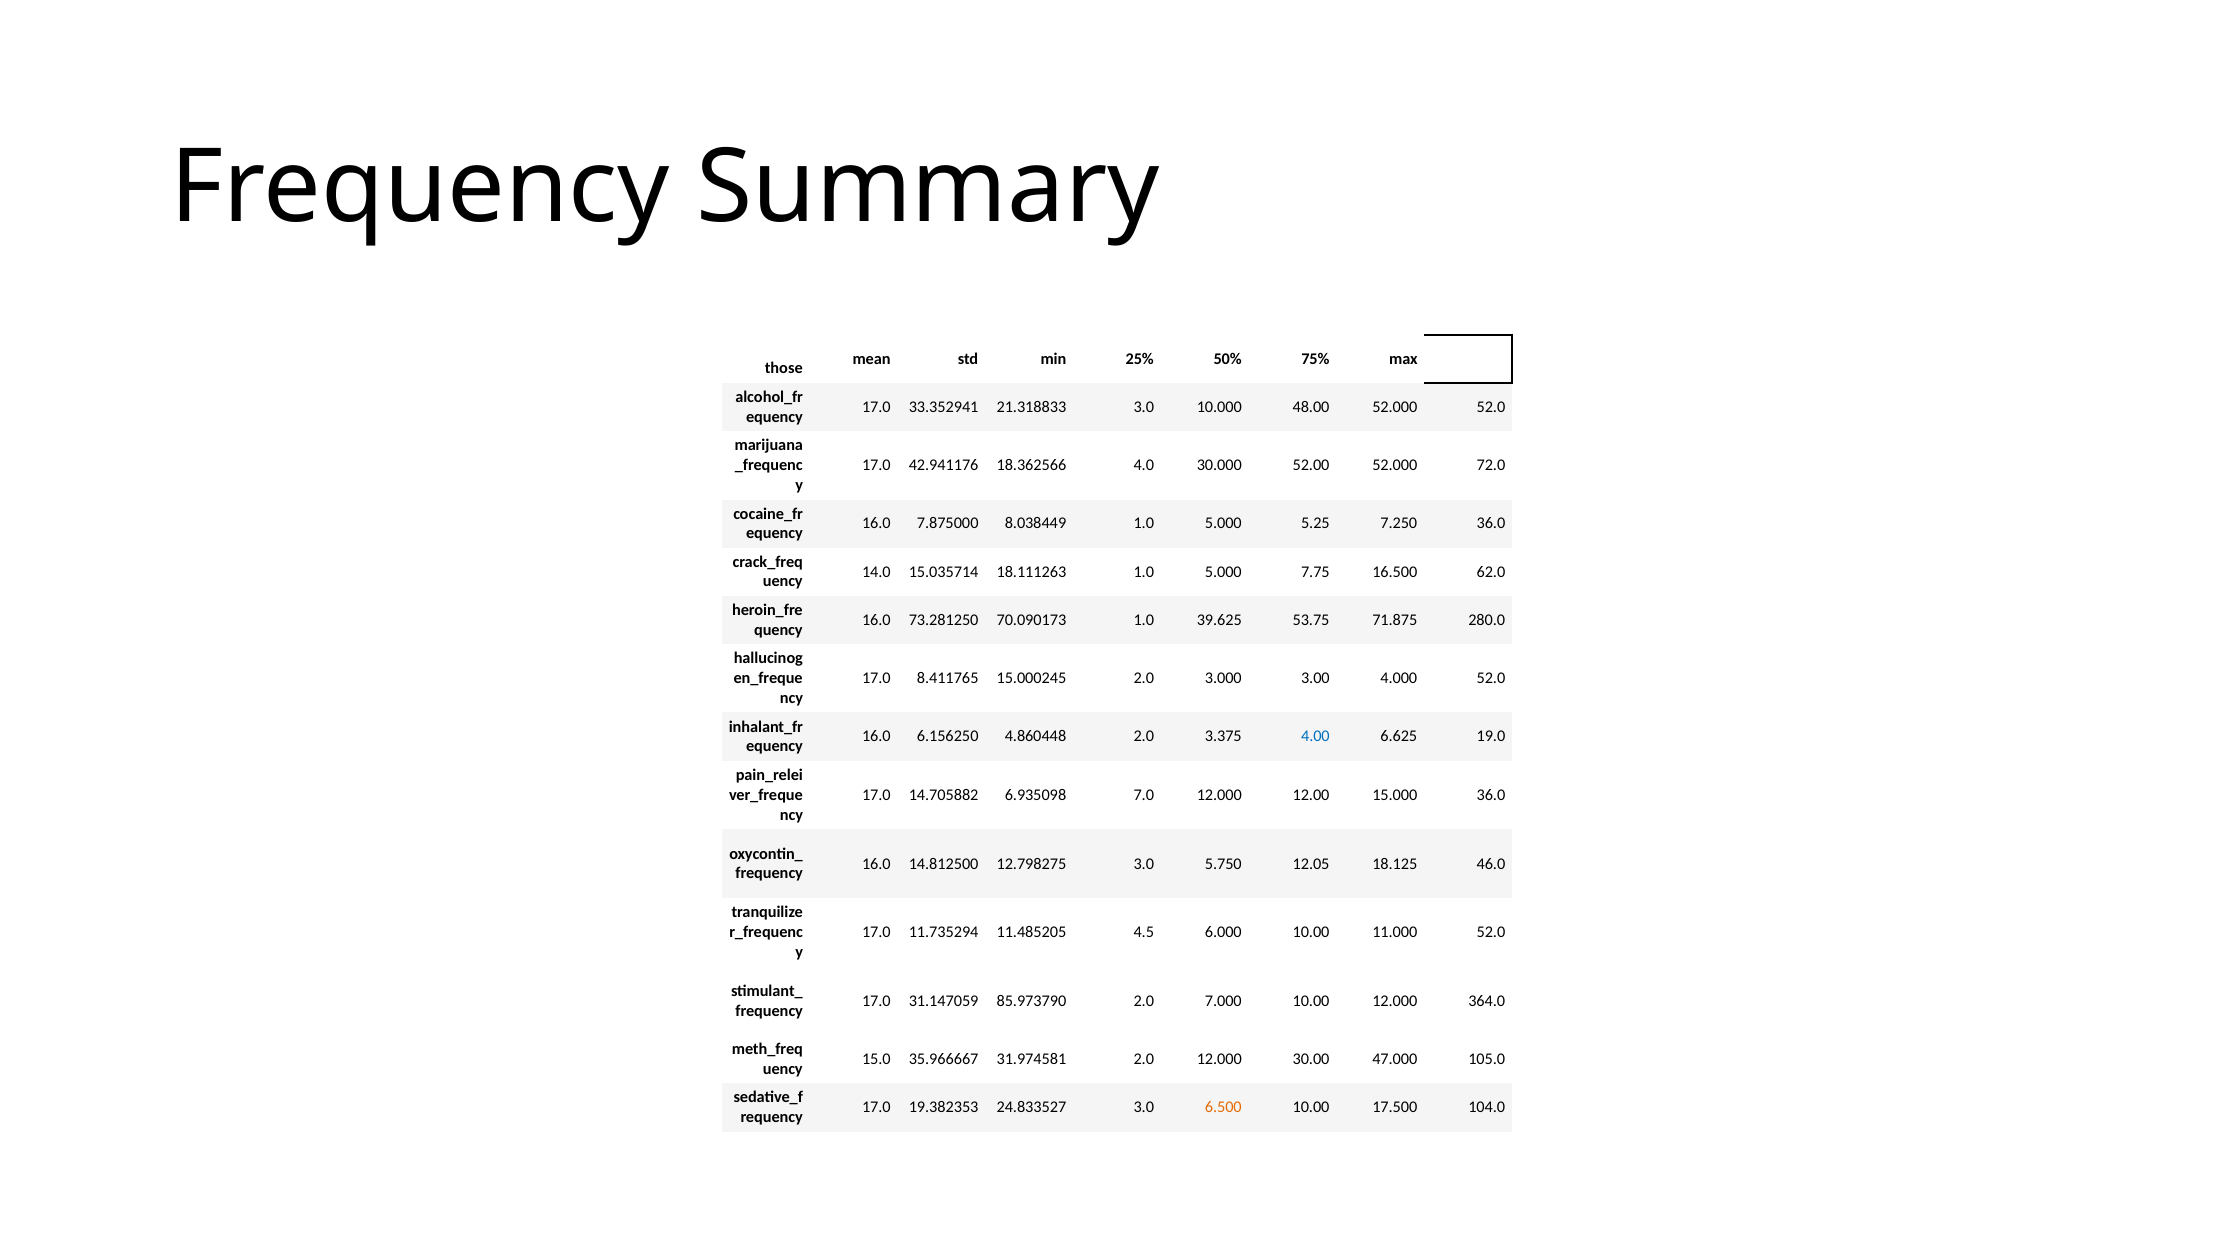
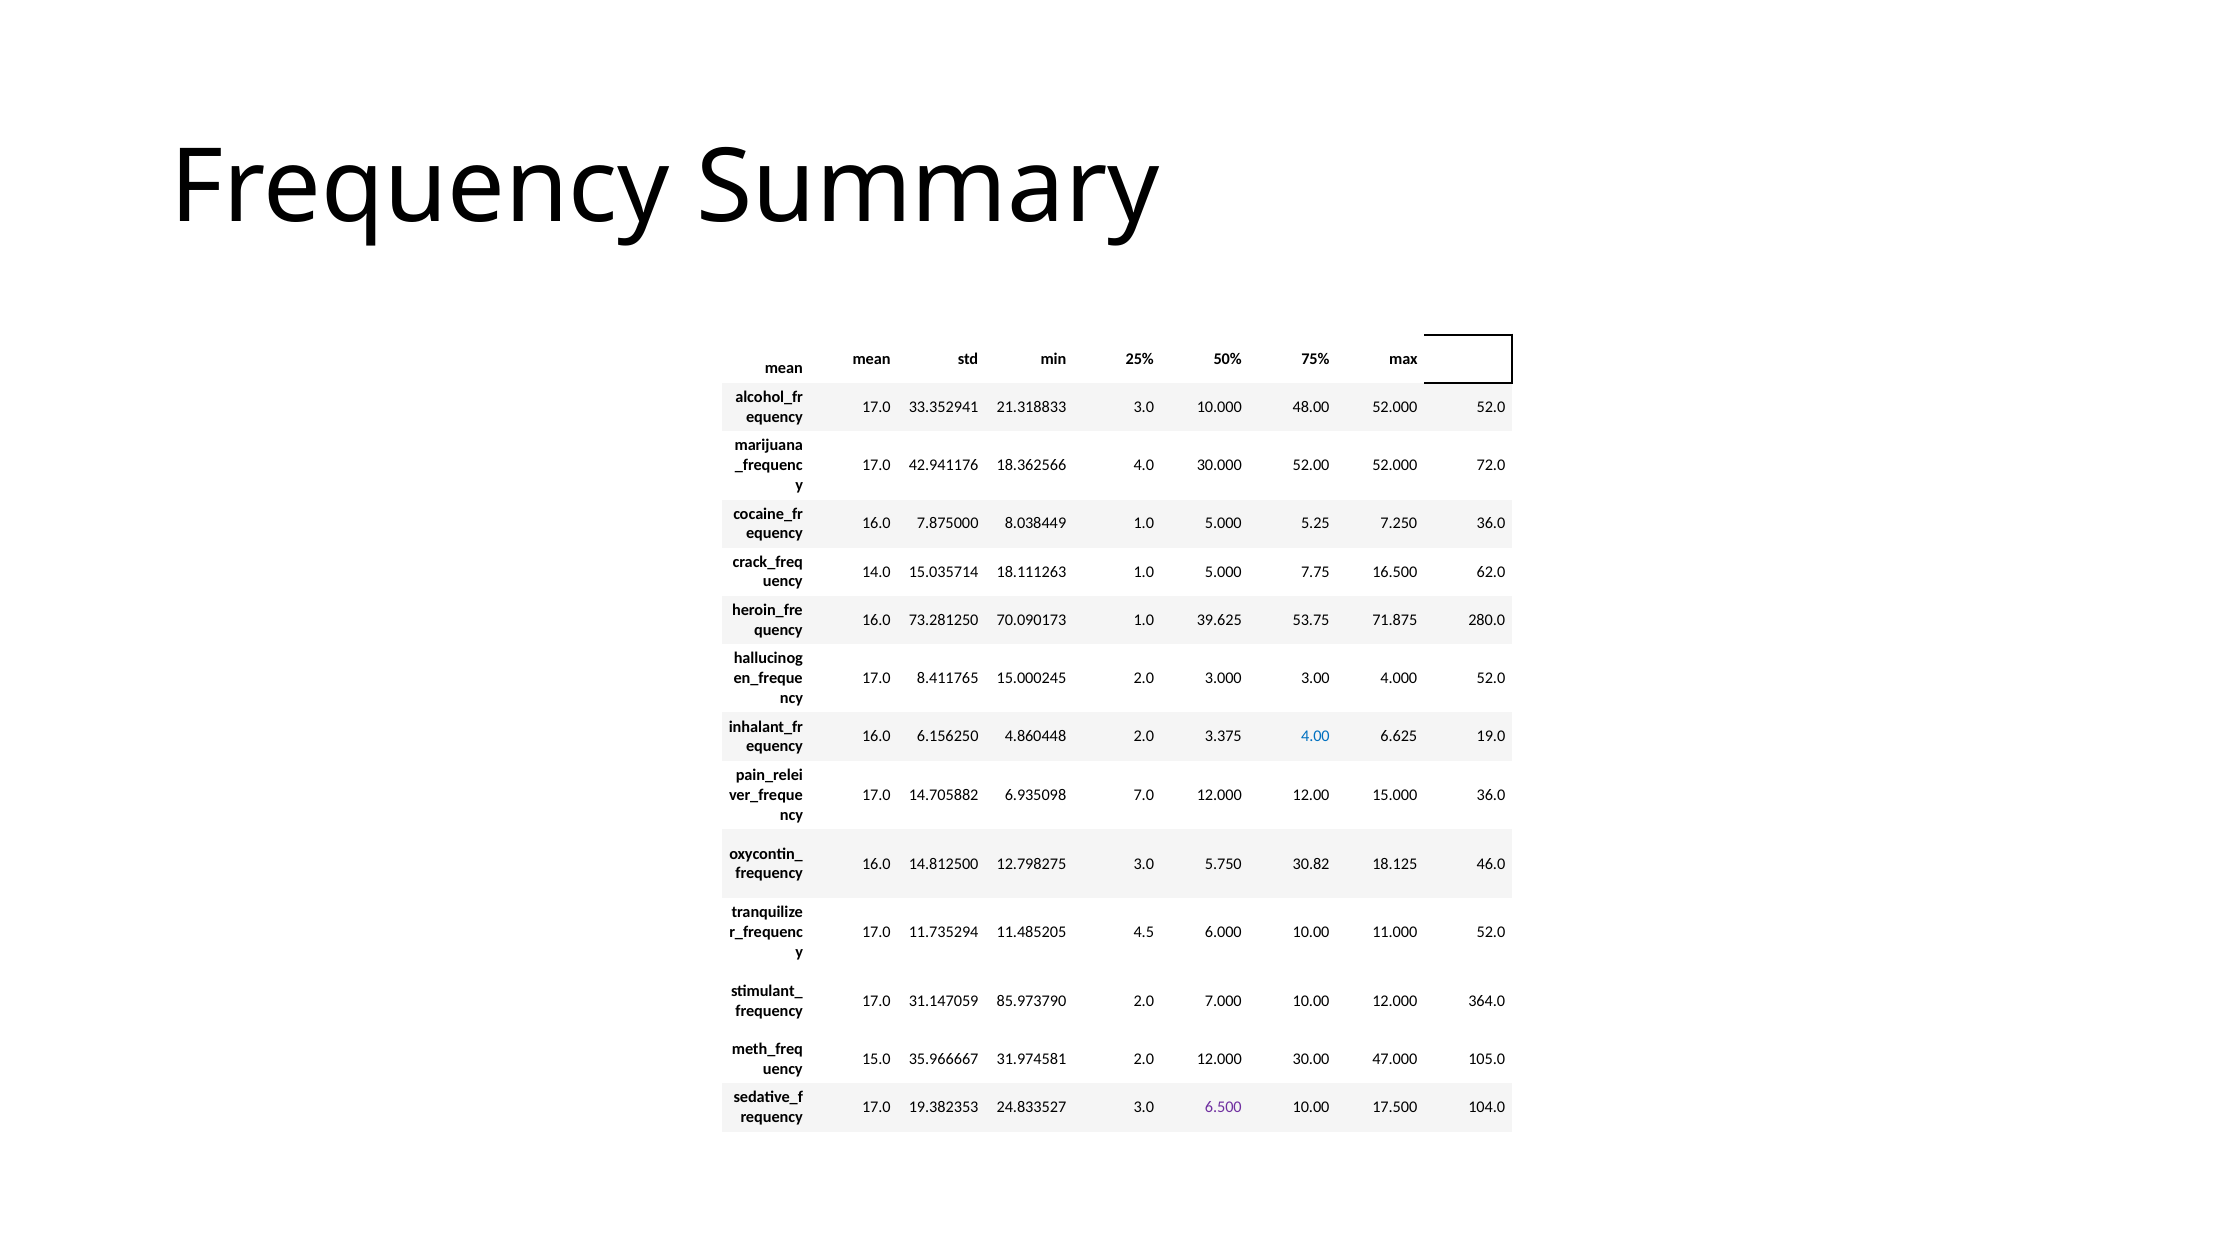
those: those -> mean (784, 369)
12.05: 12.05 -> 30.82 (1311, 863)
6.500 colour: orange -> purple (1223, 1107)
